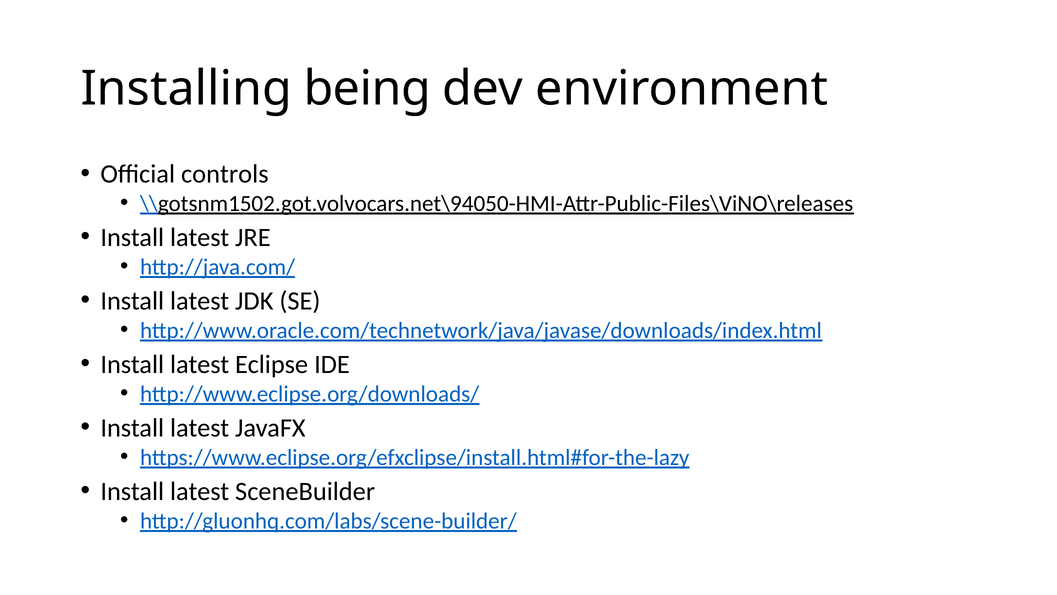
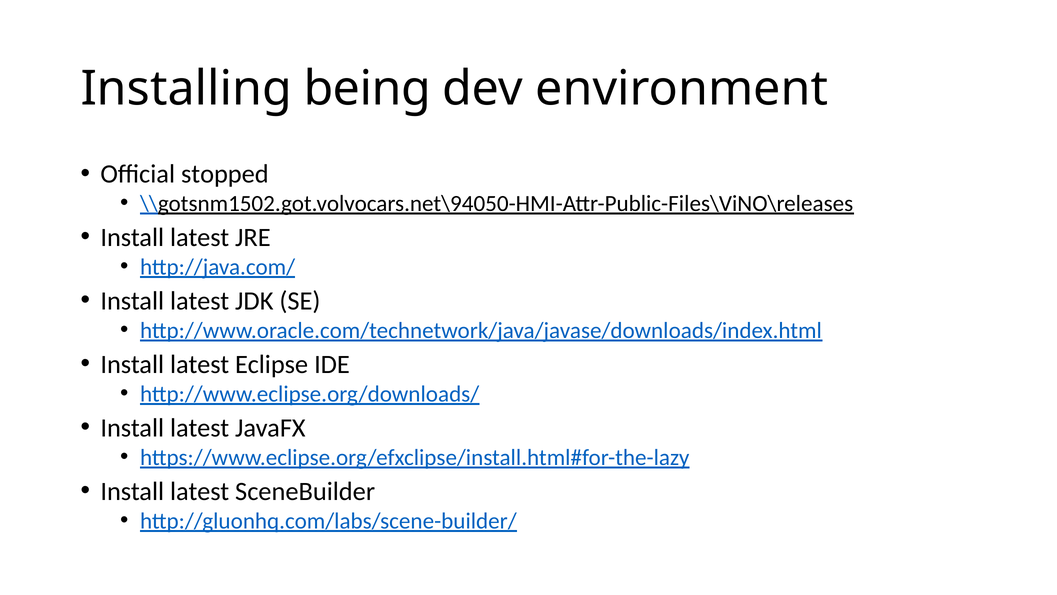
controls: controls -> stopped (225, 174)
